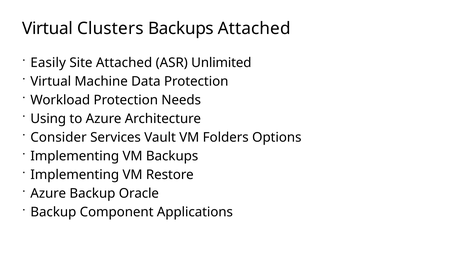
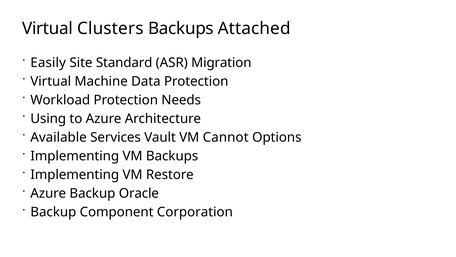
Site Attached: Attached -> Standard (124, 63)
Unlimited: Unlimited -> Migration (221, 63)
Consider: Consider -> Available (59, 137)
Folders: Folders -> Cannot (226, 137)
Applications: Applications -> Corporation (195, 212)
